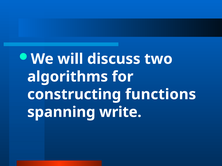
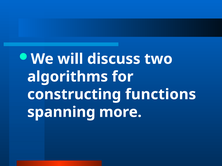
write: write -> more (120, 112)
